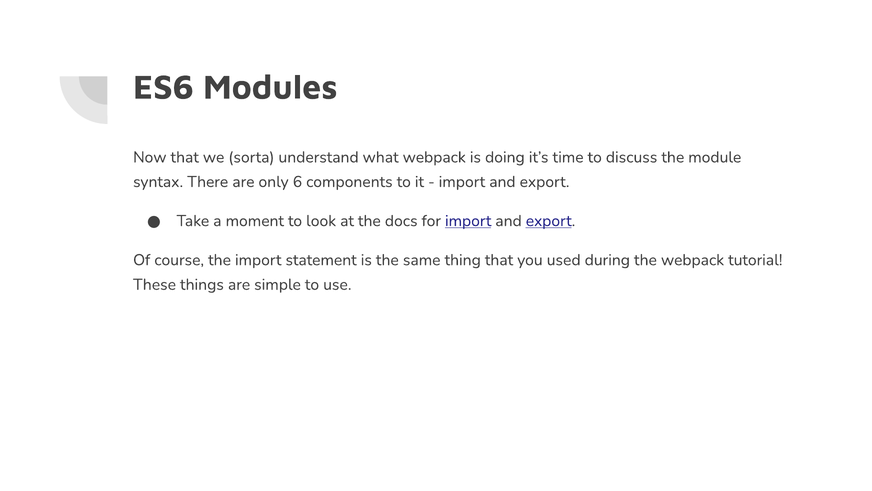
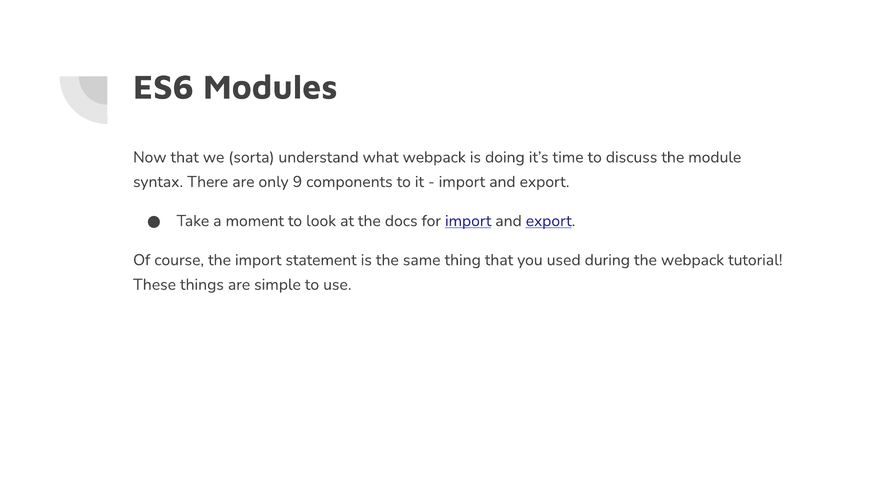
6: 6 -> 9 (297, 182)
